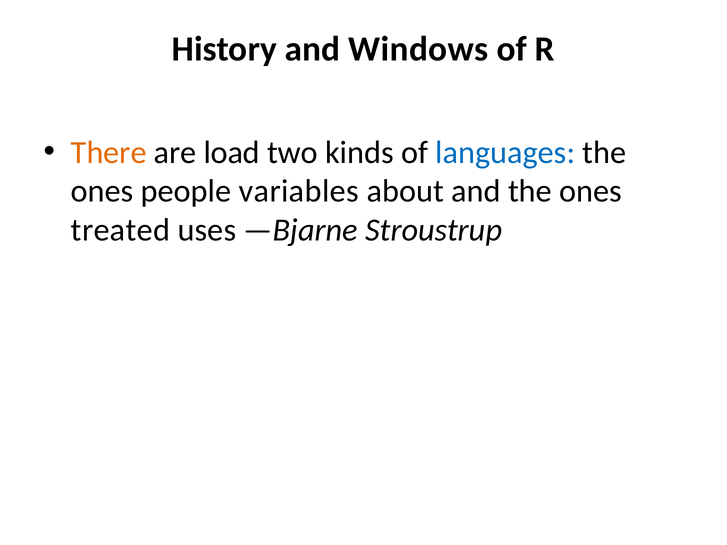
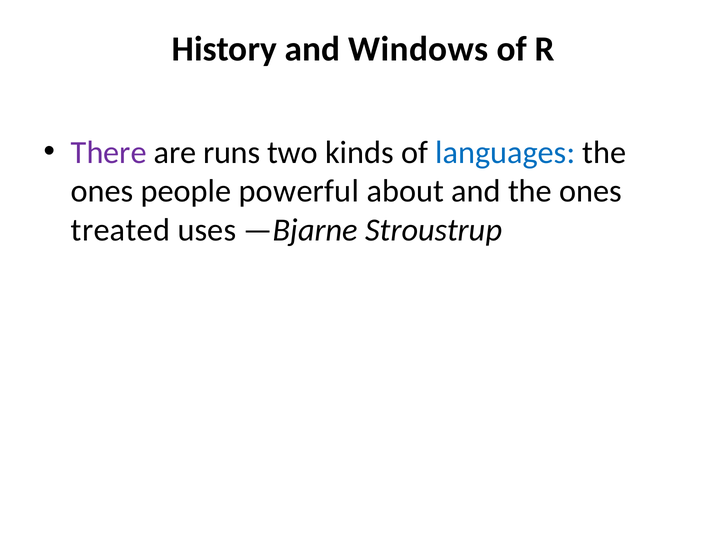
There colour: orange -> purple (109, 153)
load: load -> runs (232, 153)
variables: variables -> powerful (299, 191)
